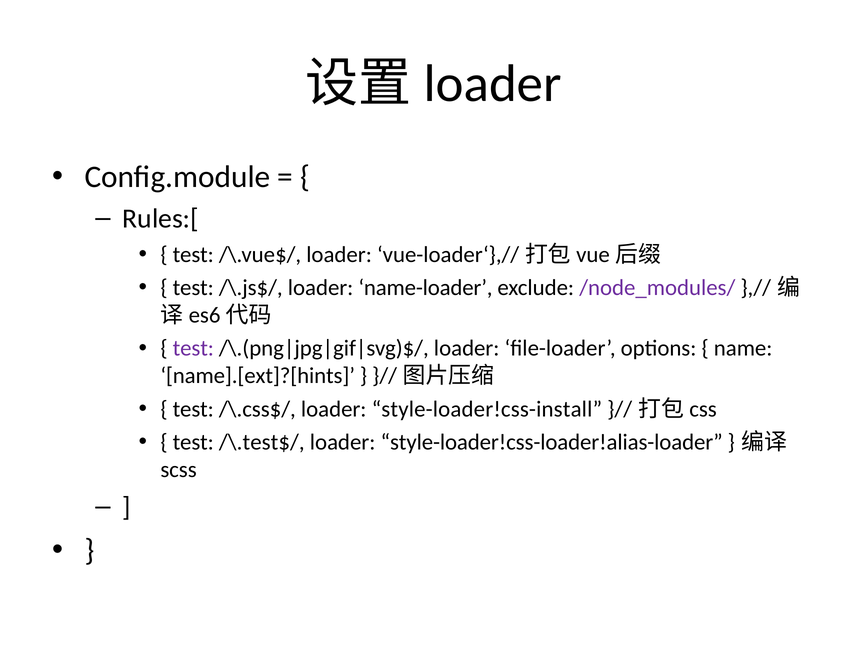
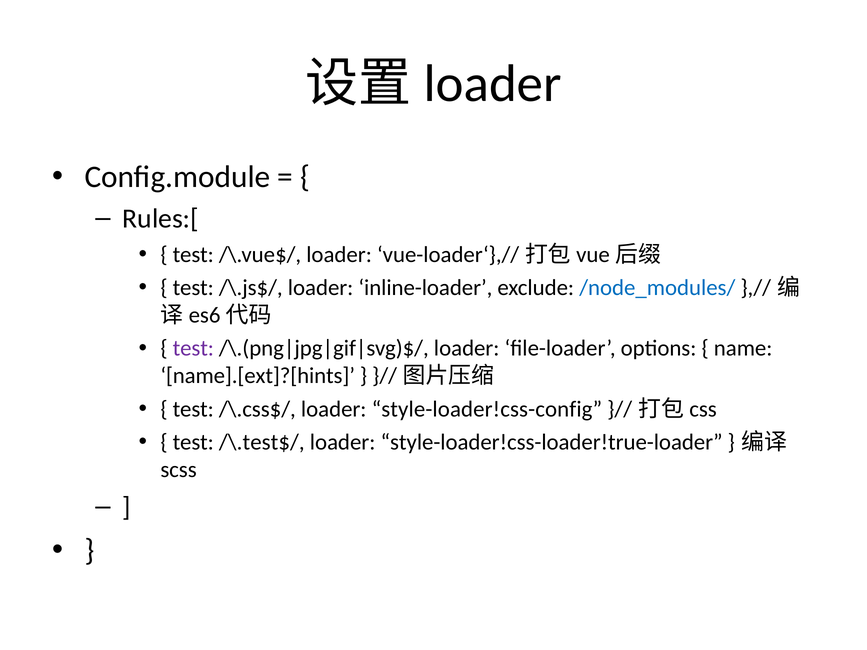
name-loader: name-loader -> inline-loader (425, 288)
/node_modules/ colour: purple -> blue (657, 288)
style-loader!css-install: style-loader!css-install -> style-loader!css-config (487, 409)
style-loader!css-loader!alias-loader: style-loader!css-loader!alias-loader -> style-loader!css-loader!true-loader (552, 442)
